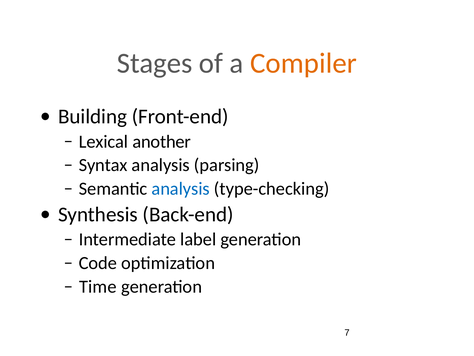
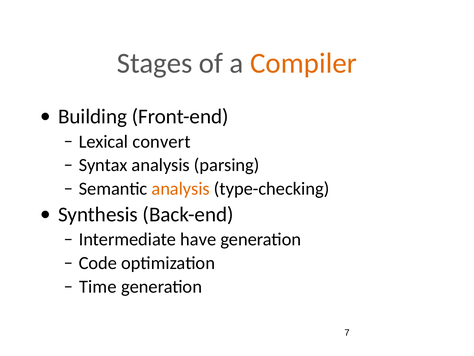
another: another -> convert (161, 141)
analysis colour: blue -> orange (181, 189)
label: label -> have (198, 239)
